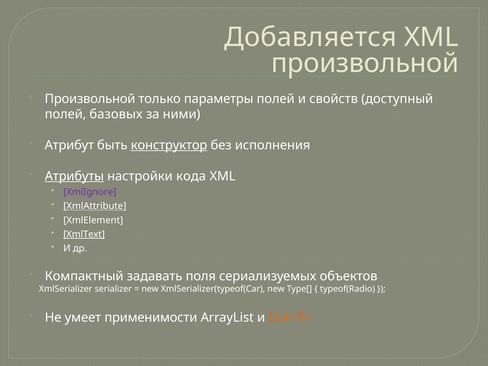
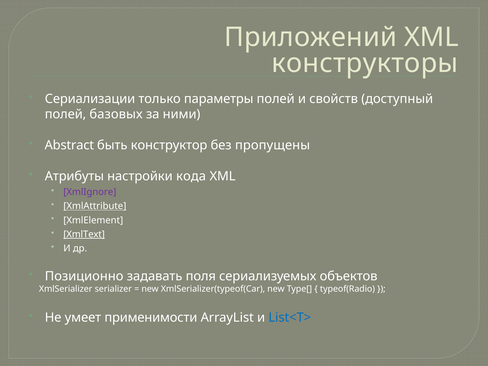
Добавляется: Добавляется -> Приложений (311, 37)
произвольной: произвольной -> конструкторы (365, 63)
Произвольной: Произвольной -> Сериализации (90, 99)
Атрибут: Атрибут -> Abstract (69, 145)
конструктор underline: present -> none (169, 145)
исполнения: исполнения -> пропущены (273, 145)
Атрибуты underline: present -> none (74, 176)
Компактный: Компактный -> Позиционно (84, 276)
List<T> colour: orange -> blue (290, 318)
